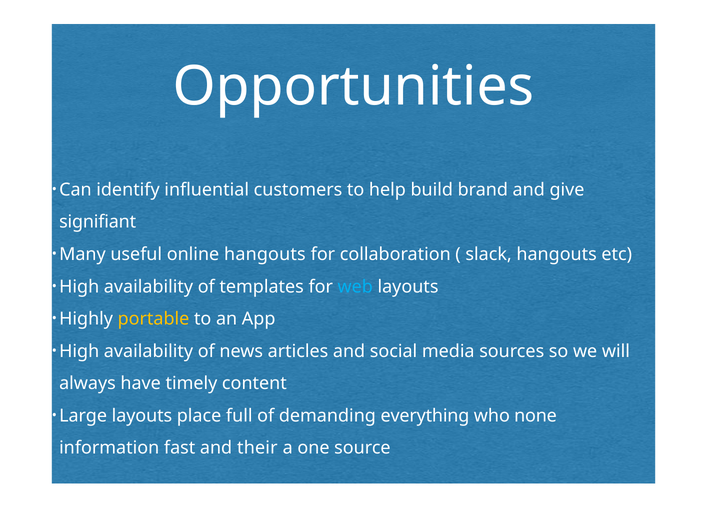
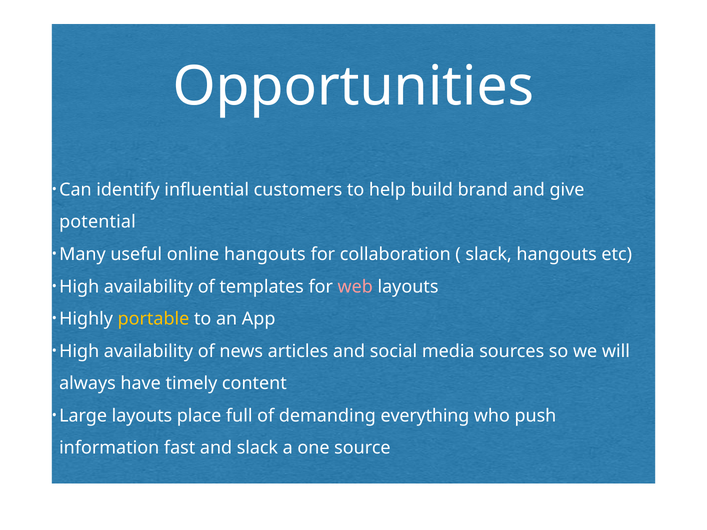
signifiant: signifiant -> potential (97, 222)
web colour: light blue -> pink (355, 287)
none: none -> push (535, 416)
and their: their -> slack (257, 448)
